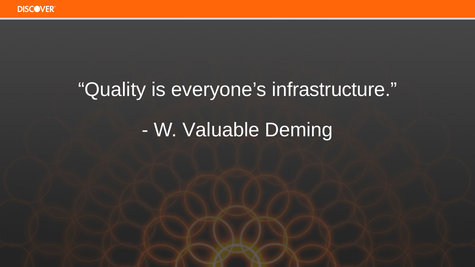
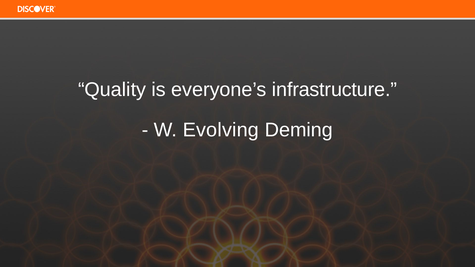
Valuable: Valuable -> Evolving (221, 130)
